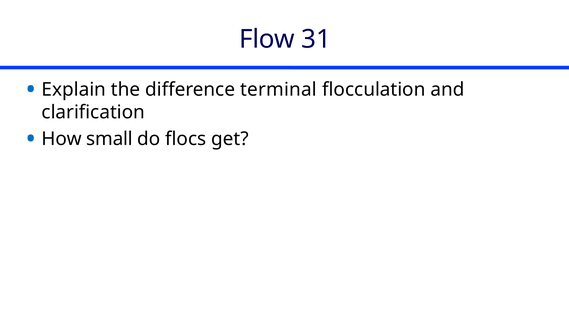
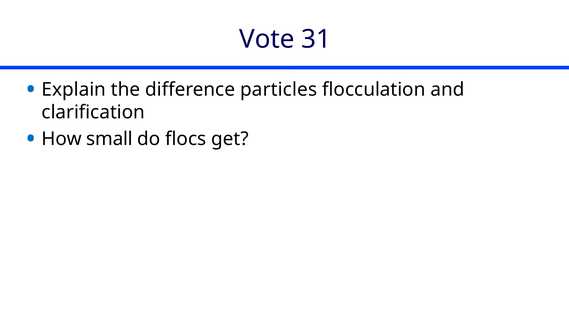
Flow: Flow -> Vote (267, 39)
terminal: terminal -> particles (279, 90)
